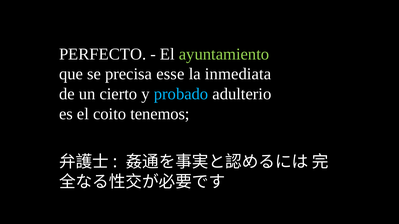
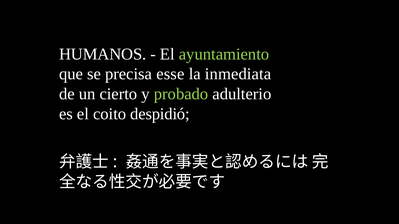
PERFECTO: PERFECTO -> HUMANOS (103, 54)
probado colour: light blue -> light green (181, 94)
tenemos: tenemos -> despidió (160, 114)
